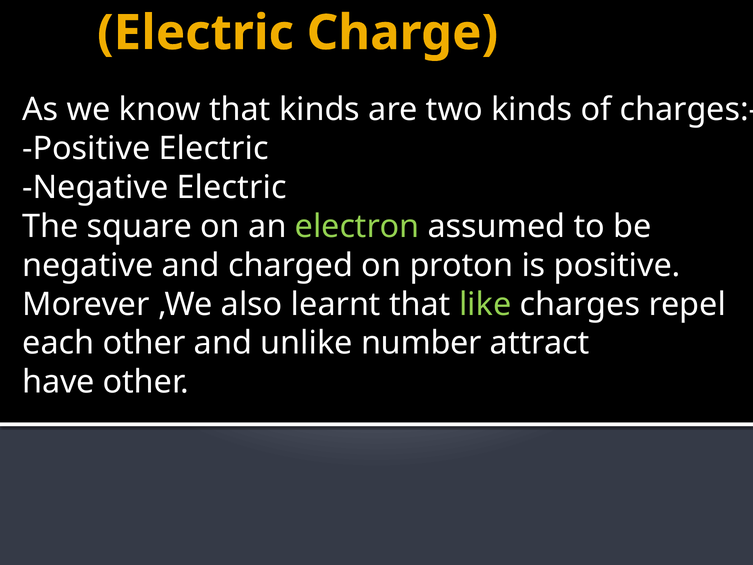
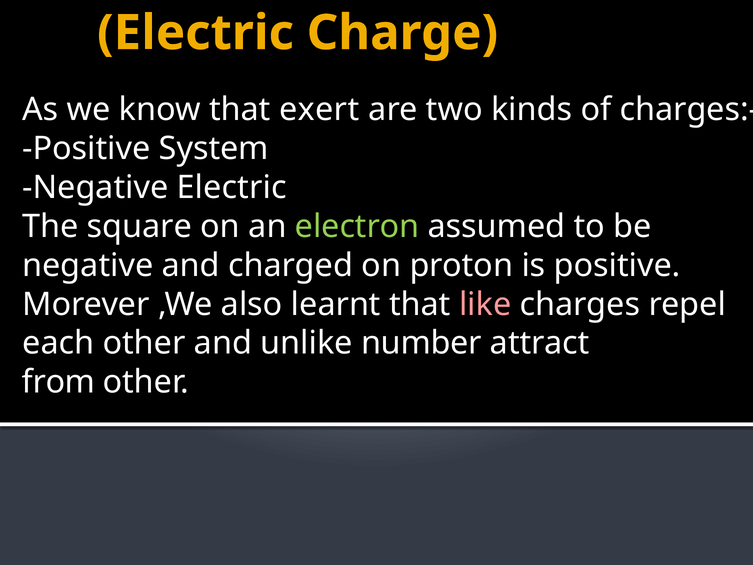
that kinds: kinds -> exert (319, 110)
Positive Electric: Electric -> System (214, 148)
like colour: light green -> pink (485, 304)
have: have -> from (58, 382)
